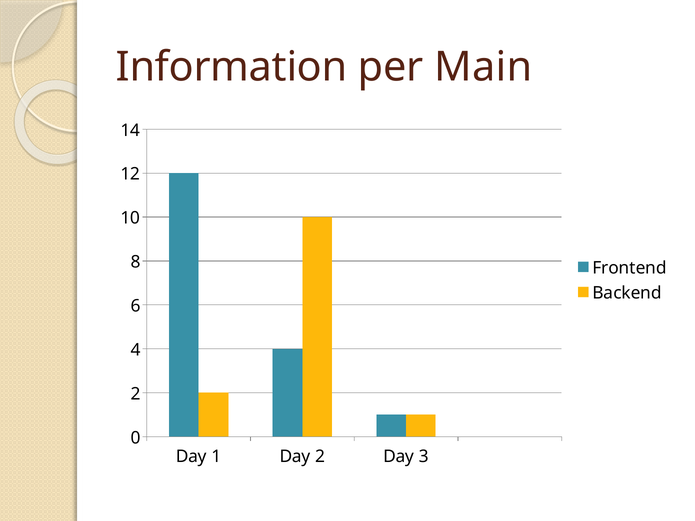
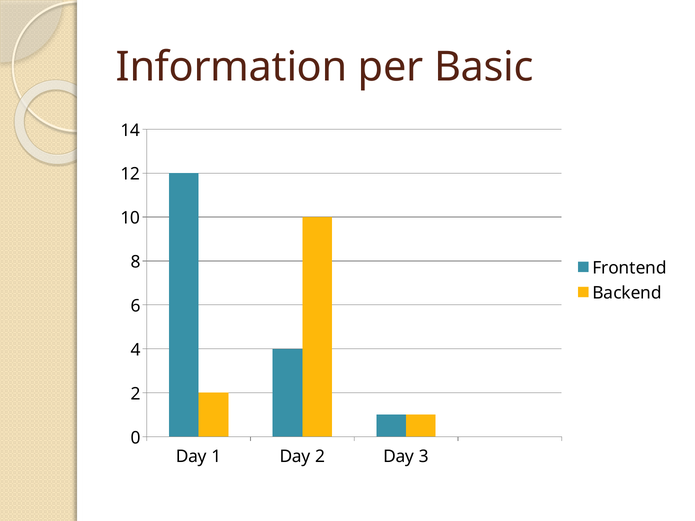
Main: Main -> Basic (484, 67)
